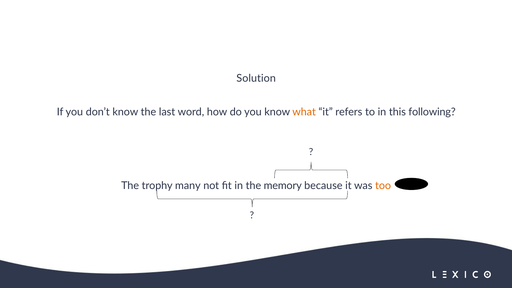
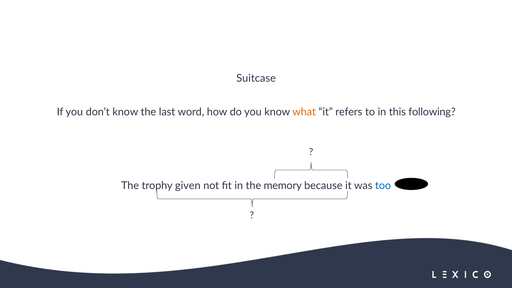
Solution: Solution -> Suitcase (256, 78)
many: many -> given (188, 186)
too colour: orange -> blue (383, 186)
